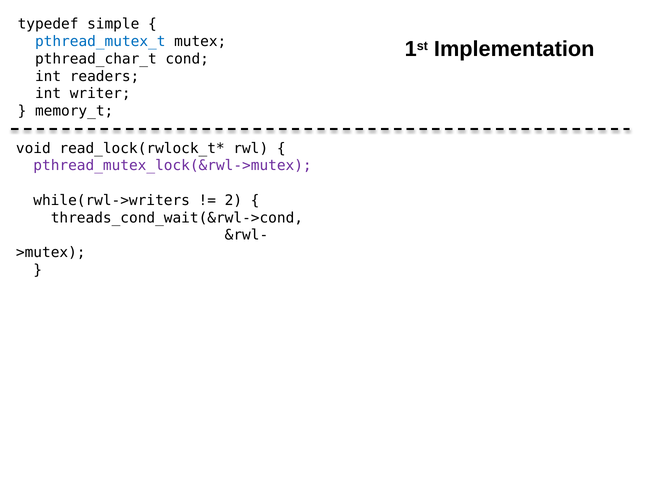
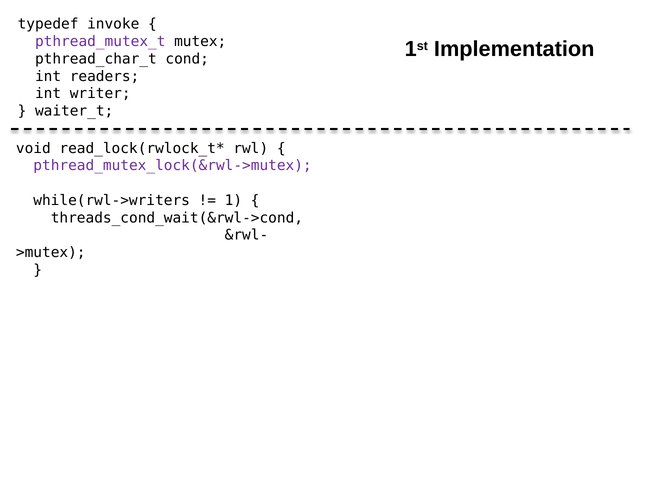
simple: simple -> invoke (113, 24)
pthread_mutex_t colour: blue -> purple (100, 42)
memory_t: memory_t -> waiter_t (74, 111)
2: 2 -> 1 (233, 200)
